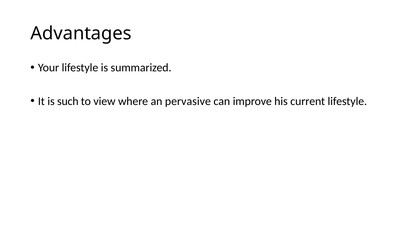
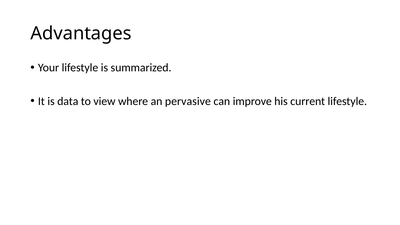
such: such -> data (68, 101)
